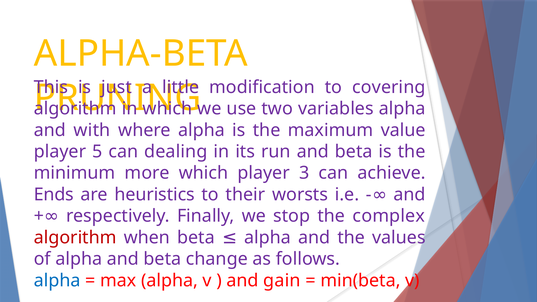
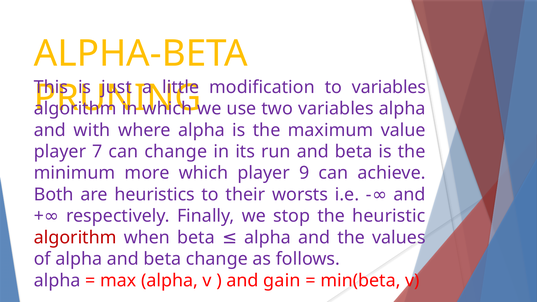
to covering: covering -> variables (389, 87)
5: 5 -> 7 (97, 152)
can dealing: dealing -> change (176, 152)
3: 3 -> 9 (304, 173)
Ends: Ends -> Both (54, 195)
complex: complex -> heuristic (389, 216)
alpha colour: blue -> purple (57, 281)
